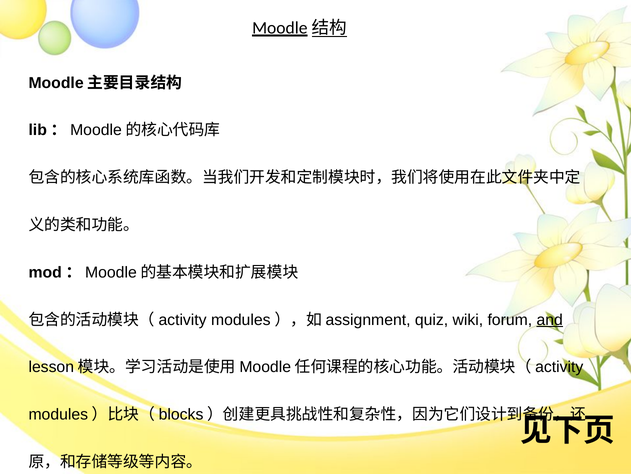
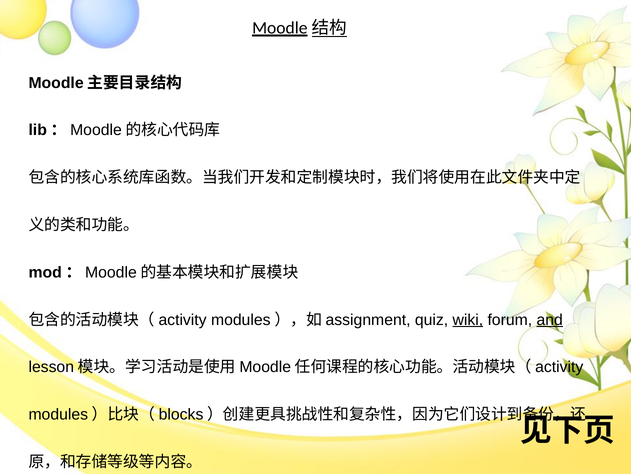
wiki underline: none -> present (468, 319)
